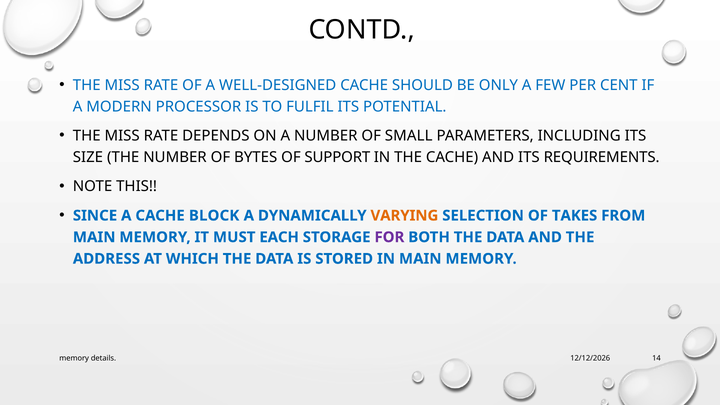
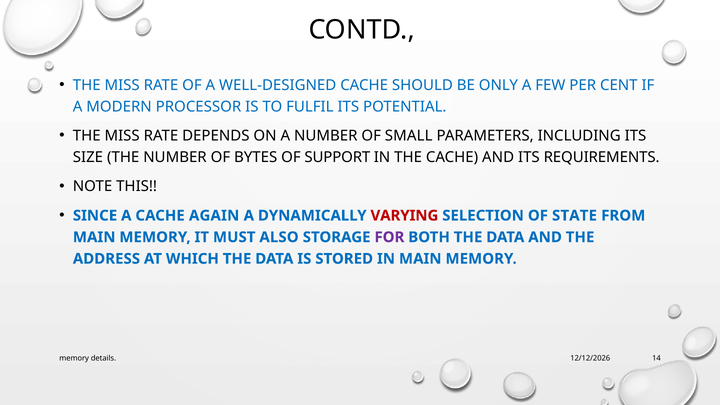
BLOCK: BLOCK -> AGAIN (214, 216)
VARYING colour: orange -> red (404, 216)
TAKES: TAKES -> STATE (574, 216)
EACH: EACH -> ALSO (279, 237)
